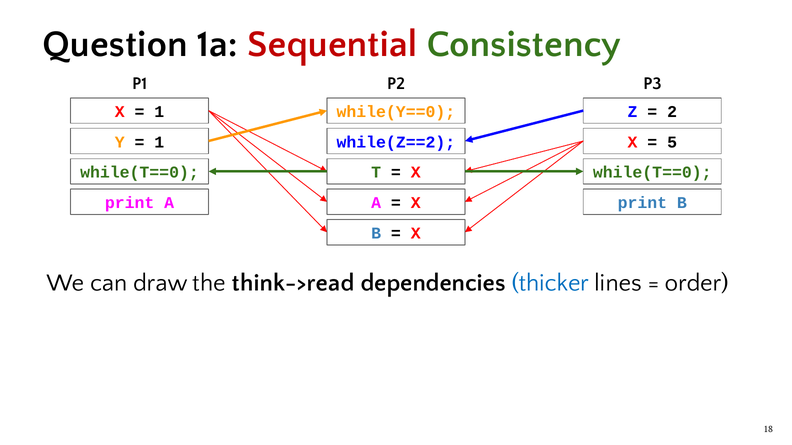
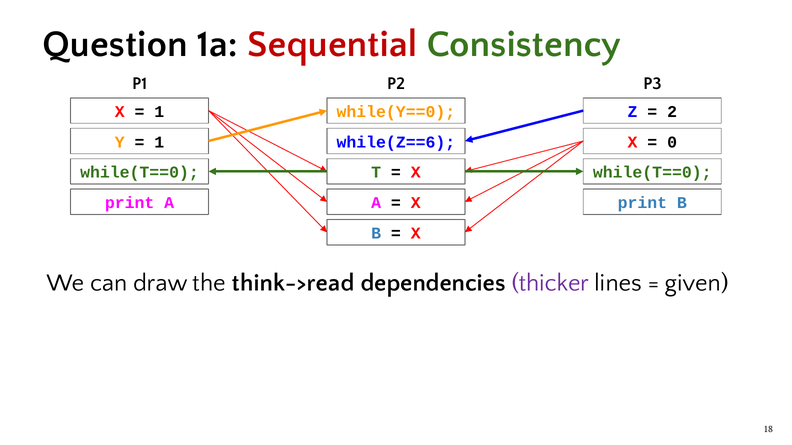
while(Z==2: while(Z==2 -> while(Z==6 (396, 142)
5: 5 -> 0 (672, 142)
thicker colour: blue -> purple (550, 283)
order: order -> given (697, 283)
